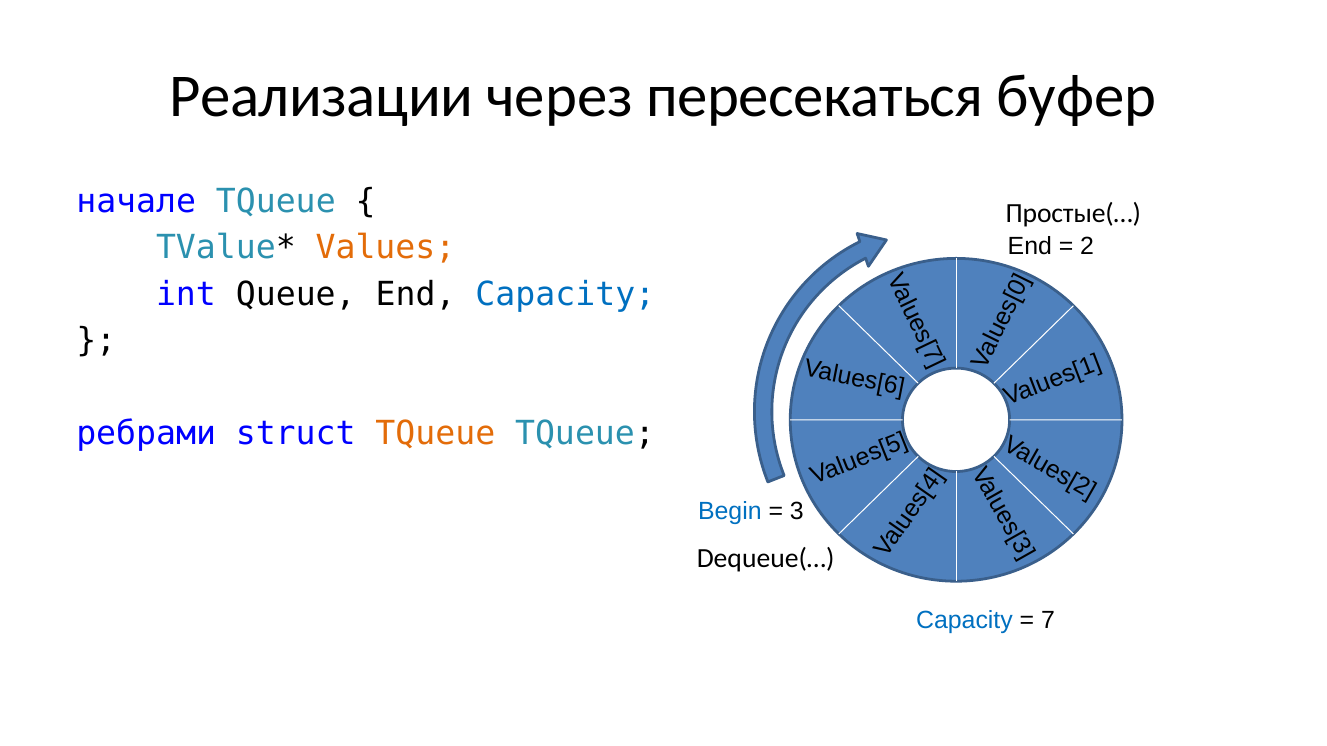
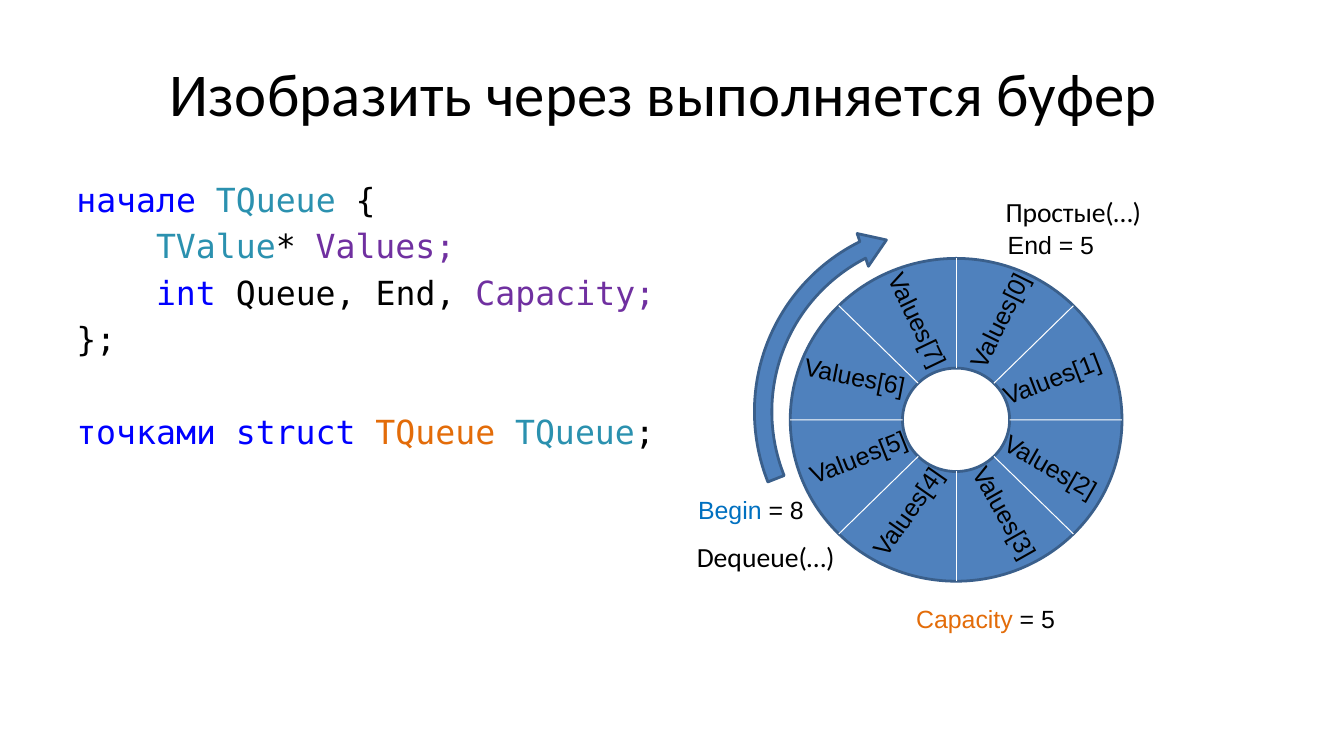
Реализации: Реализации -> Изобразить (321, 96)
пересекаться: пересекаться -> выполняется (815, 96)
Values colour: orange -> purple (385, 248)
2: 2 -> 5 (1087, 247)
Capacity colour: blue -> purple (565, 294)
ребрами: ребрами -> точками (146, 434)
3: 3 -> 8 (797, 511)
Capacity colour: blue -> orange (964, 621)
7: 7 -> 5 (1048, 621)
